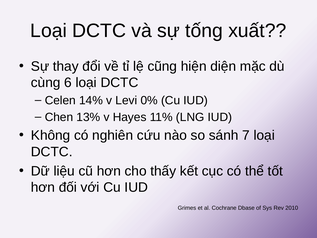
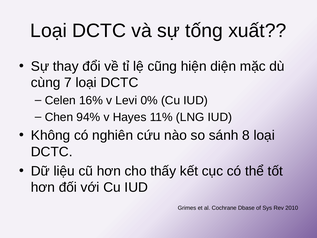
6: 6 -> 7 (68, 83)
14%: 14% -> 16% (91, 100)
13%: 13% -> 94% (88, 117)
7: 7 -> 8 (246, 135)
